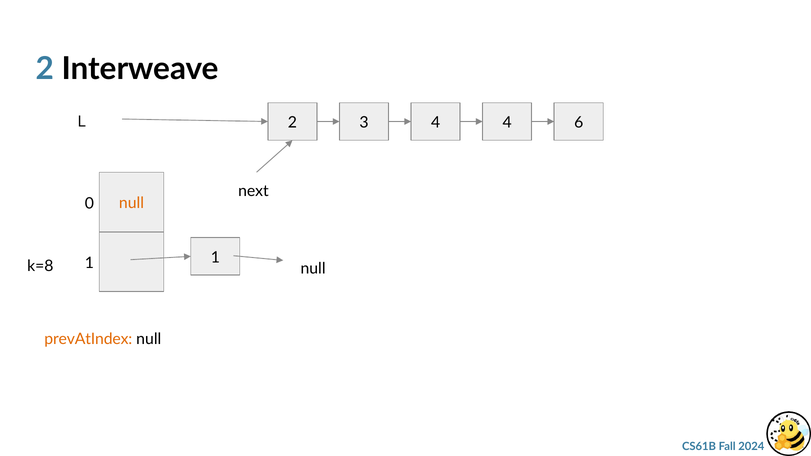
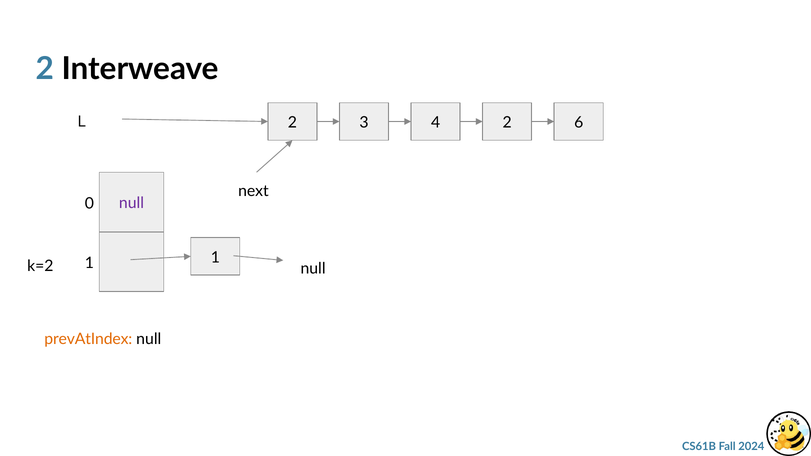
4 4: 4 -> 2 (507, 123)
null colour: orange -> purple (132, 203)
k=8: k=8 -> k=2 (40, 266)
